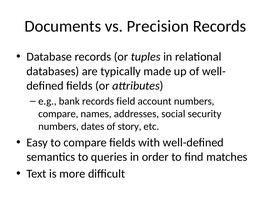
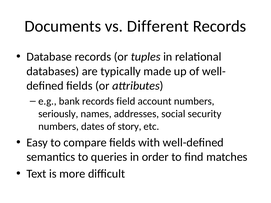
Precision: Precision -> Different (158, 26)
compare: compare -> seriously (58, 114)
